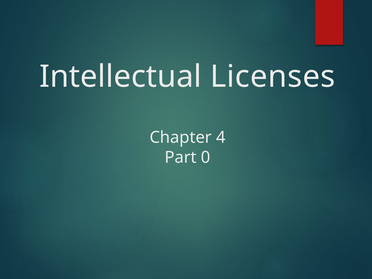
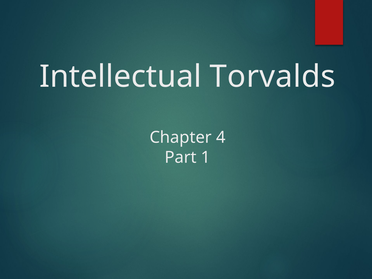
Licenses: Licenses -> Torvalds (273, 77)
0: 0 -> 1 (206, 157)
